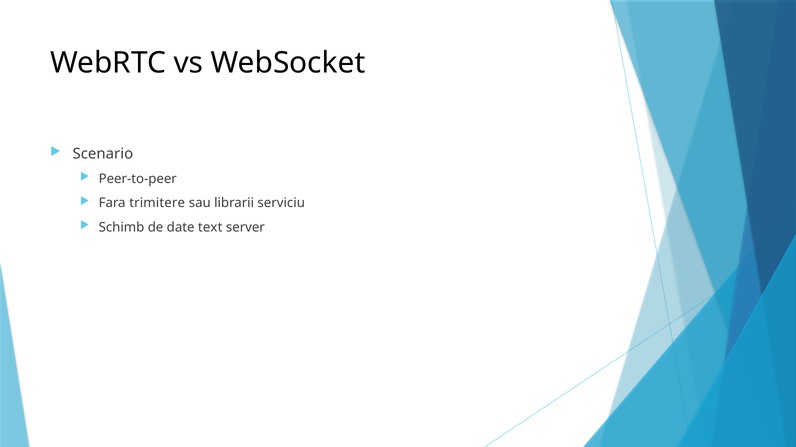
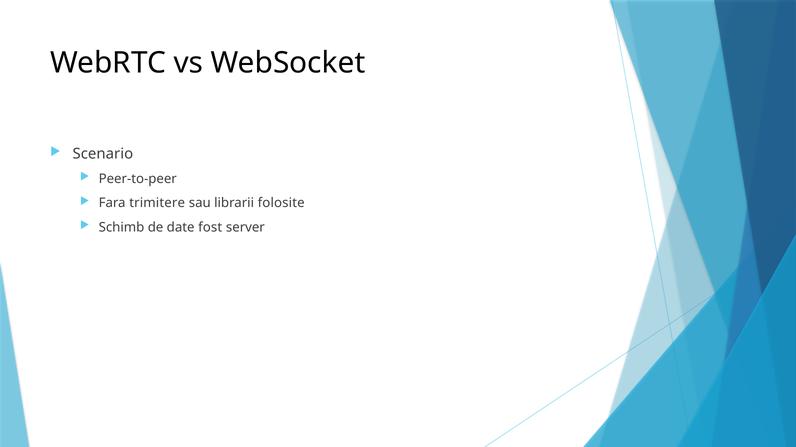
serviciu: serviciu -> folosite (281, 203)
text: text -> fost (210, 228)
